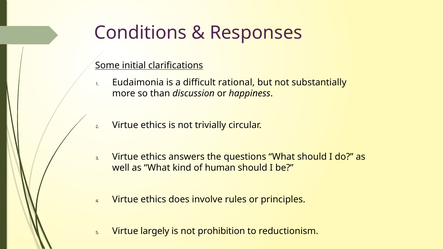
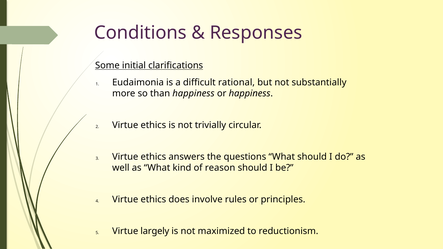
than discussion: discussion -> happiness (194, 94)
human: human -> reason (220, 168)
prohibition: prohibition -> maximized (221, 231)
